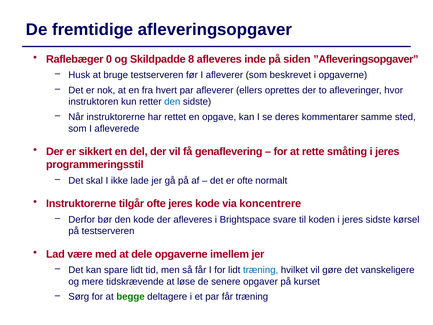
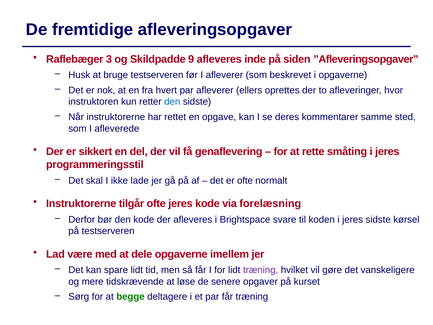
0: 0 -> 3 (109, 59)
8: 8 -> 9 (191, 59)
koncentrere: koncentrere -> forelæsning (270, 204)
træning colour: blue -> purple (261, 270)
